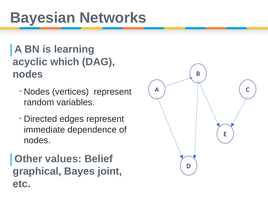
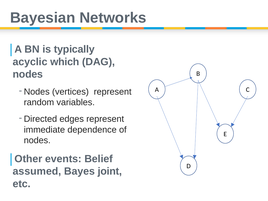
learning: learning -> typically (74, 49)
values: values -> events (63, 159)
graphical: graphical -> assumed (37, 171)
